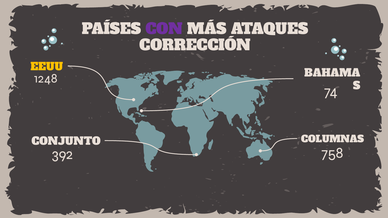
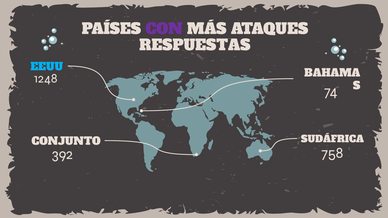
CORRECCIÓN: CORRECCIÓN -> RESPUESTAS (195, 46)
EEUU colour: yellow -> light blue (47, 67)
COLUMNAS: COLUMNAS -> SUDÁFRICA (332, 139)
